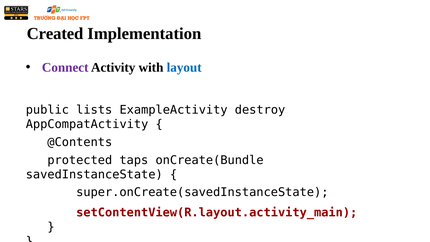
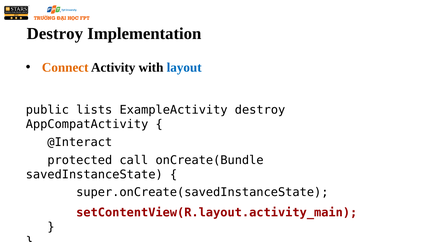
Created: Created -> Destroy (55, 34)
Connect colour: purple -> orange (65, 67)
@Contents: @Contents -> @Interact (80, 142)
taps: taps -> call (134, 160)
